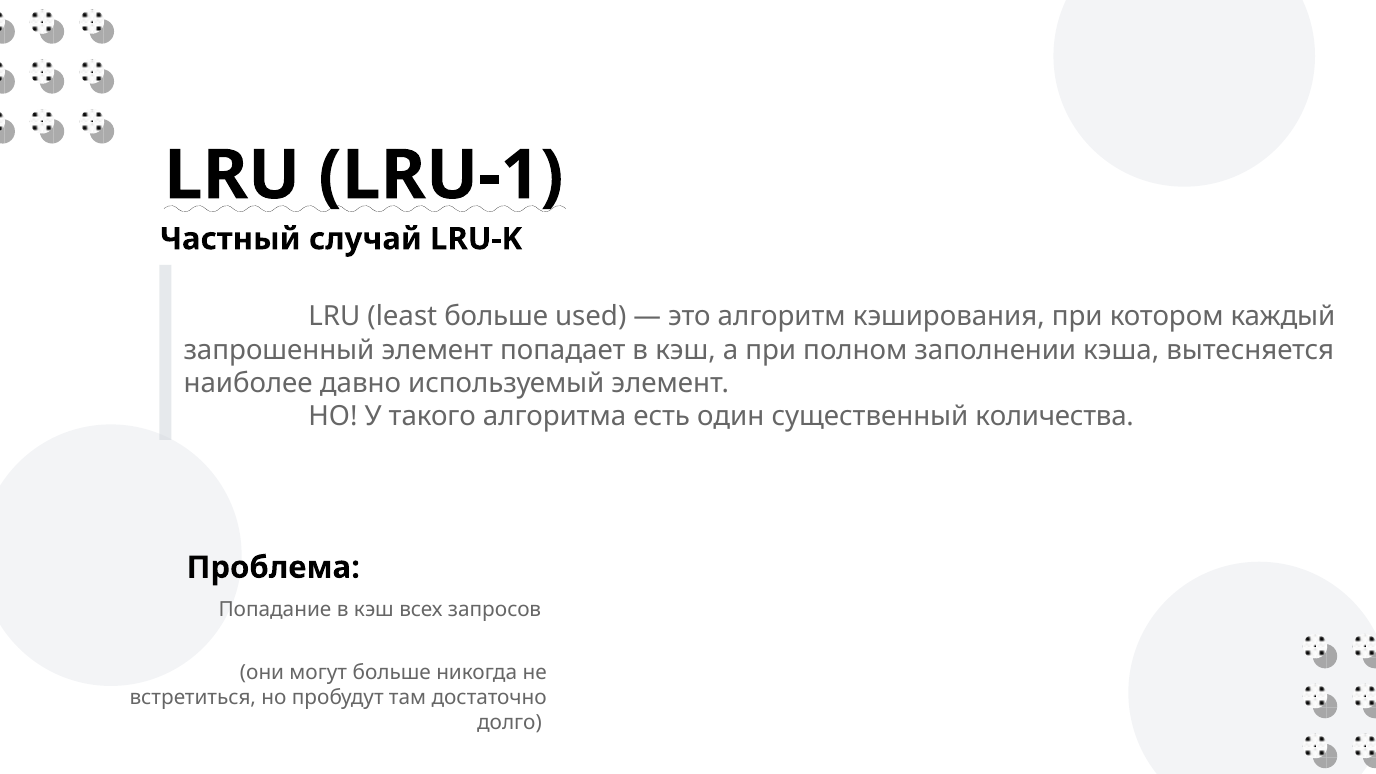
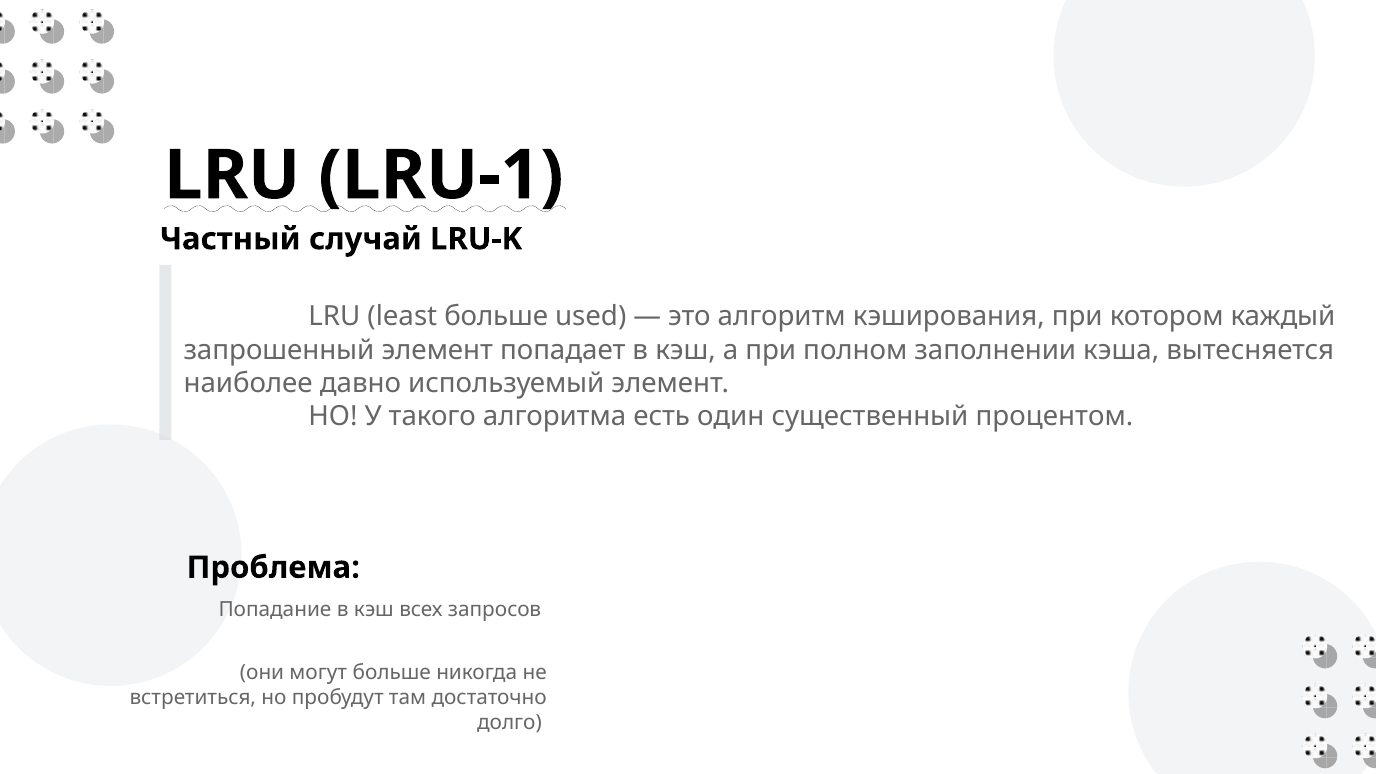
количества: количества -> процентом (1054, 417)
